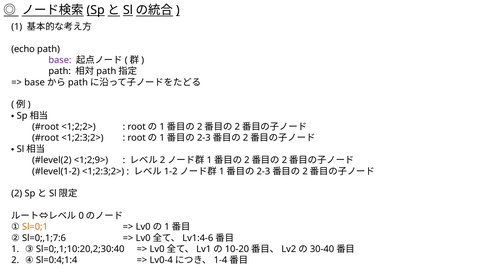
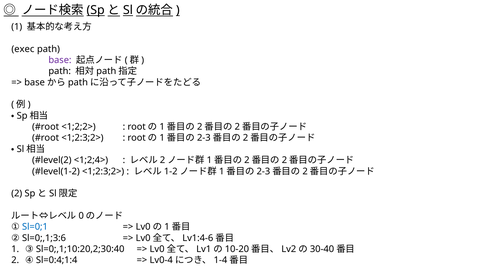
echo: echo -> exec (23, 49)
<1;2;9>: <1;2;9> -> <1;2;4> (91, 160)
Sl=0;1 colour: orange -> blue (35, 227)
Sl=0;,1;7:6: Sl=0;,1;7:6 -> Sl=0;,1;3:6 (44, 238)
